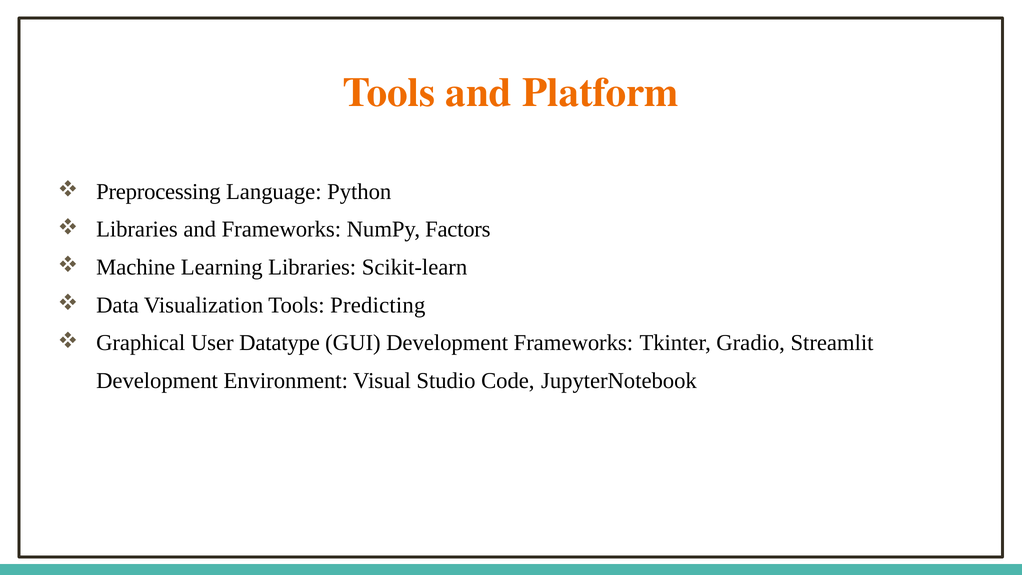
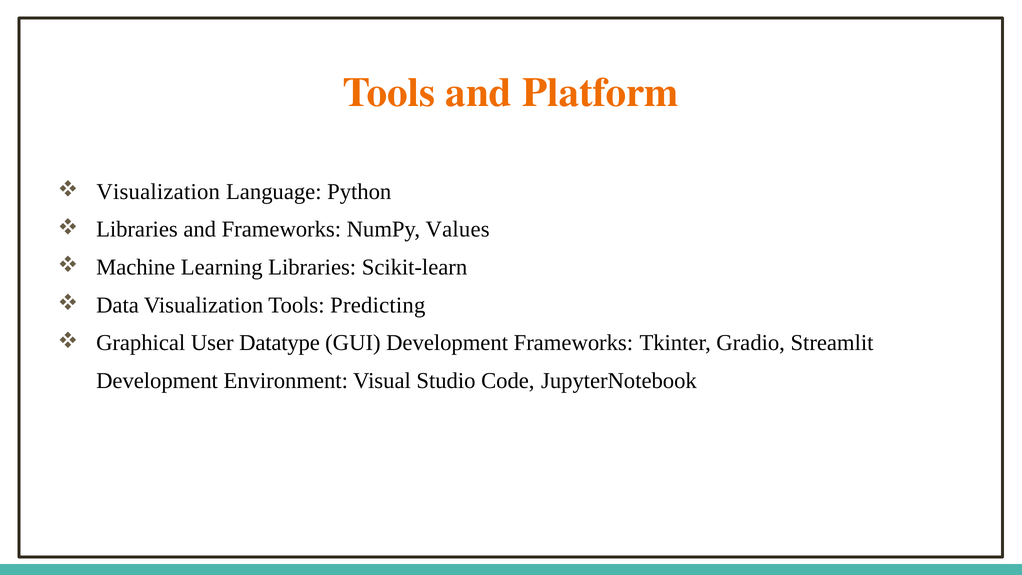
Preprocessing: Preprocessing -> Visualization (158, 192)
Factors: Factors -> Values (458, 229)
